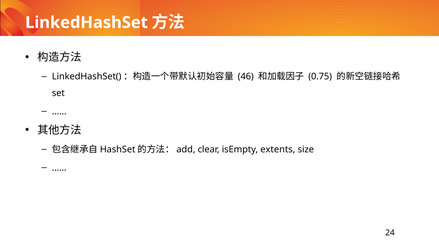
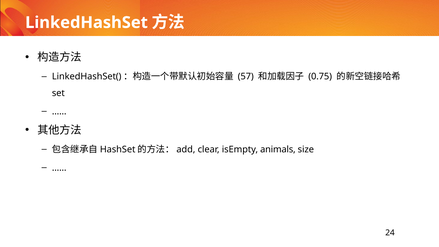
46: 46 -> 57 (246, 77)
extents: extents -> animals (278, 149)
